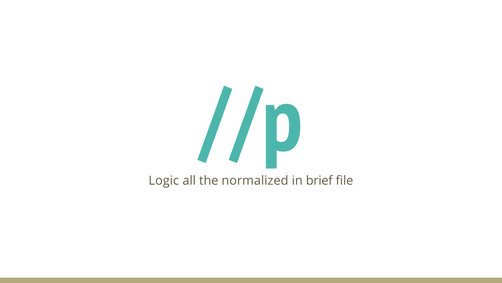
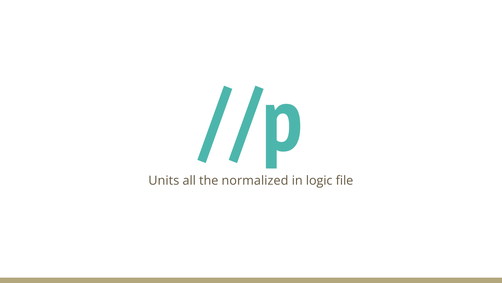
Logic: Logic -> Units (164, 180)
brief: brief -> logic (319, 180)
